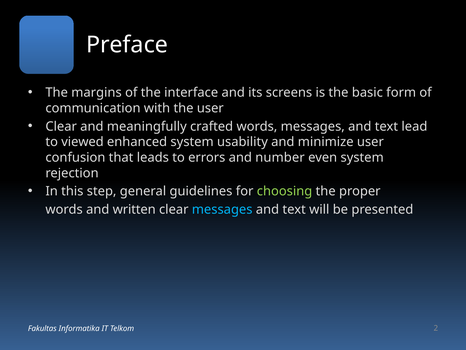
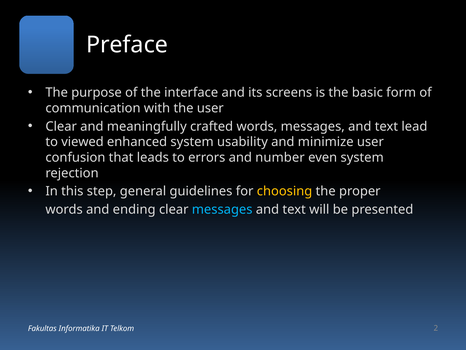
margins: margins -> purpose (97, 93)
choosing colour: light green -> yellow (285, 191)
written: written -> ending (134, 209)
